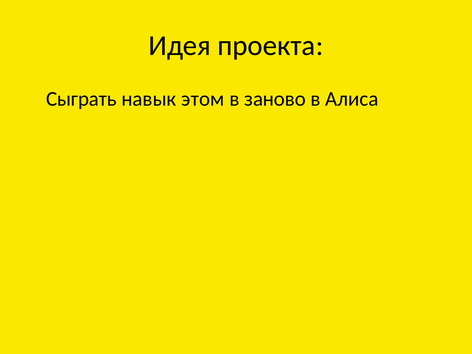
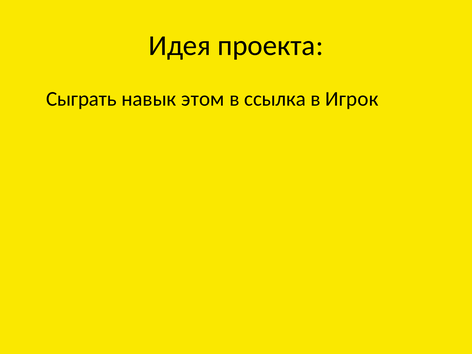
заново: заново -> ссылка (275, 99)
Алиса: Алиса -> Игрок (352, 99)
